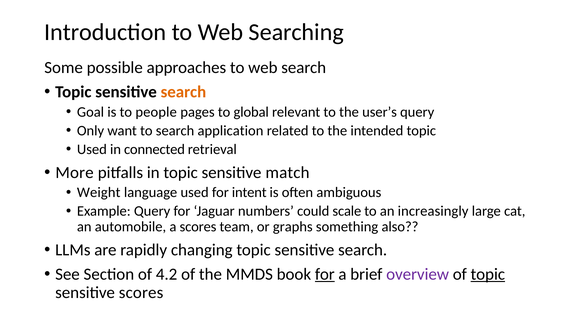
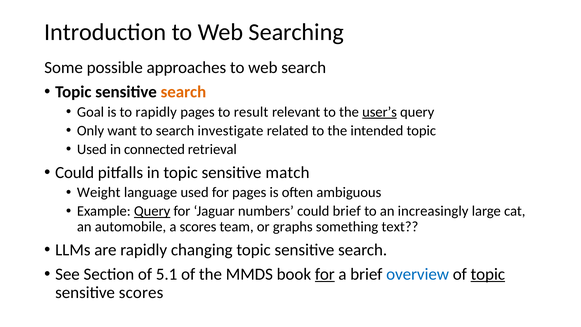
to people: people -> rapidly (156, 112)
global: global -> result (251, 112)
user’s underline: none -> present (380, 112)
application: application -> investigate (230, 131)
More: More -> Could (75, 172)
for intent: intent -> pages (249, 192)
Query underline: none -> present (152, 211)
could scale: scale -> brief (347, 211)
also: also -> text (400, 227)
4.2: 4.2 -> 5.1 (167, 274)
overview colour: purple -> blue (418, 274)
